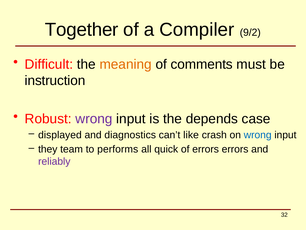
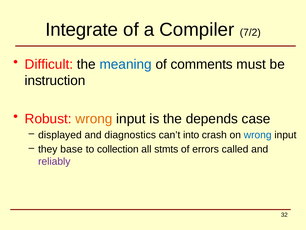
Together: Together -> Integrate (82, 30)
9/2: 9/2 -> 7/2 (250, 32)
meaning colour: orange -> blue (126, 64)
wrong colour: purple -> orange (94, 119)
like: like -> into (191, 135)
team: team -> base (72, 149)
performs: performs -> collection (118, 149)
quick: quick -> stmts (166, 149)
errors errors: errors -> called (235, 149)
